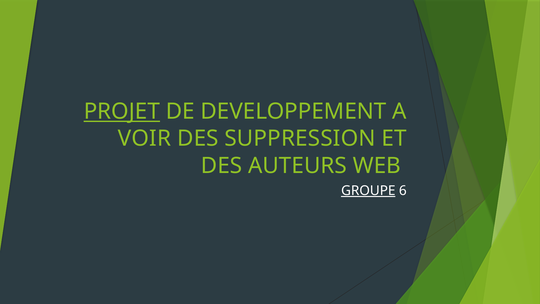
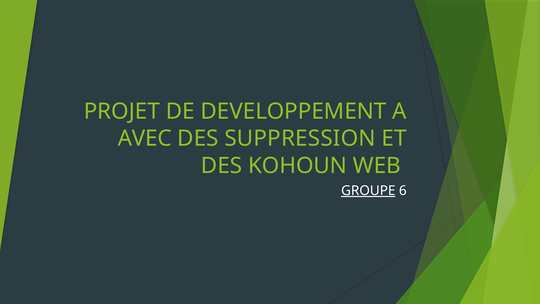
PROJET underline: present -> none (122, 111)
VOIR: VOIR -> AVEC (145, 138)
AUTEURS: AUTEURS -> KOHOUN (298, 165)
